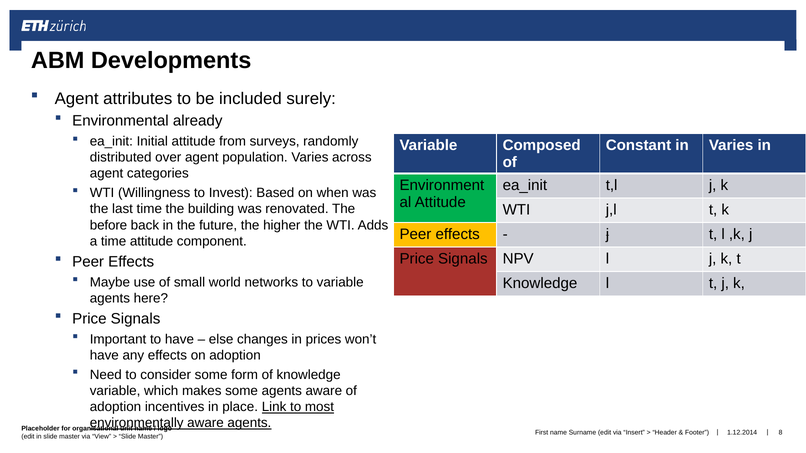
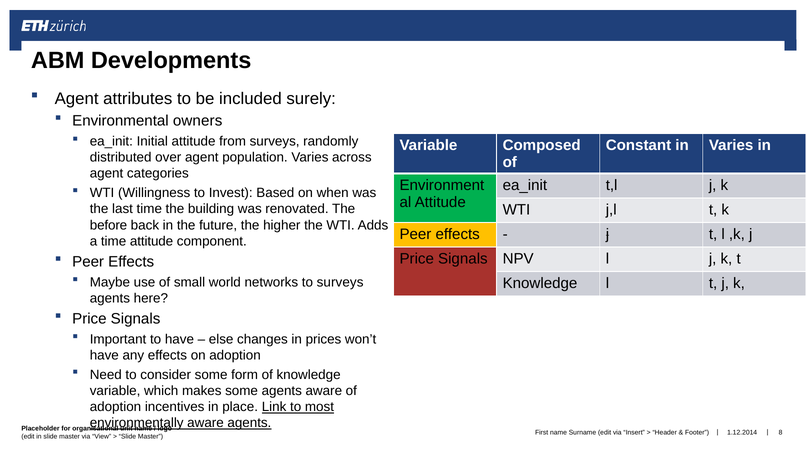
already: already -> owners (198, 121)
to variable: variable -> surveys (340, 283)
